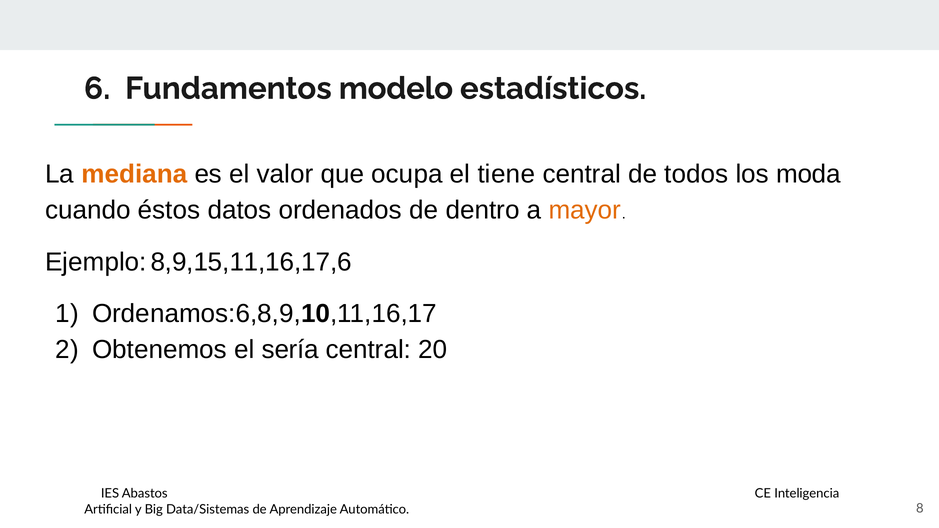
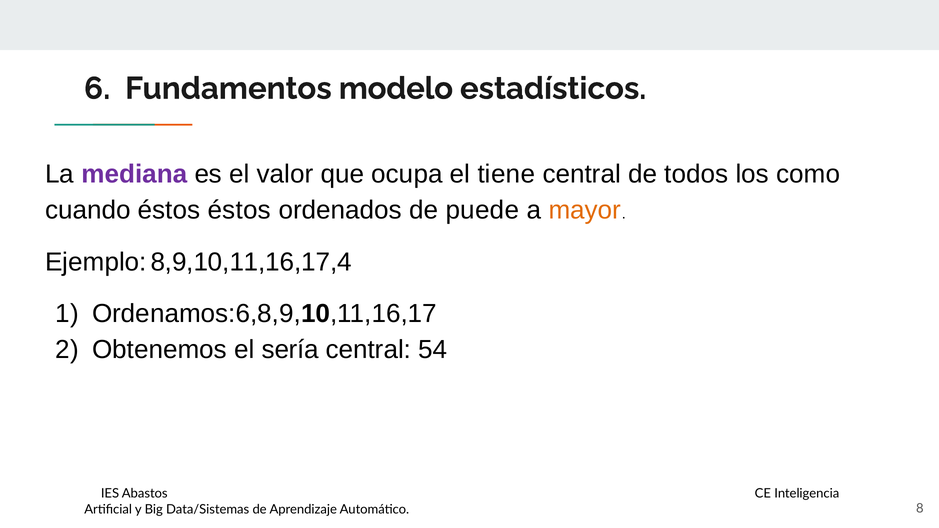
mediana colour: orange -> purple (134, 174)
moda: moda -> como (808, 174)
éstos datos: datos -> éstos (239, 210)
dentro: dentro -> puede (482, 210)
8,9,15,11,16,17,6: 8,9,15,11,16,17,6 -> 8,9,10,11,16,17,4 (251, 262)
20: 20 -> 54 (433, 350)
